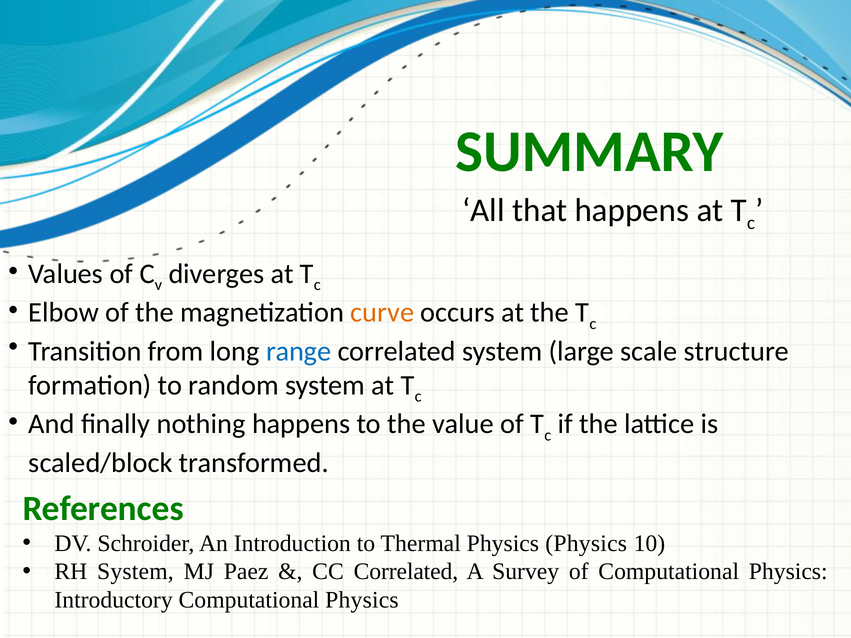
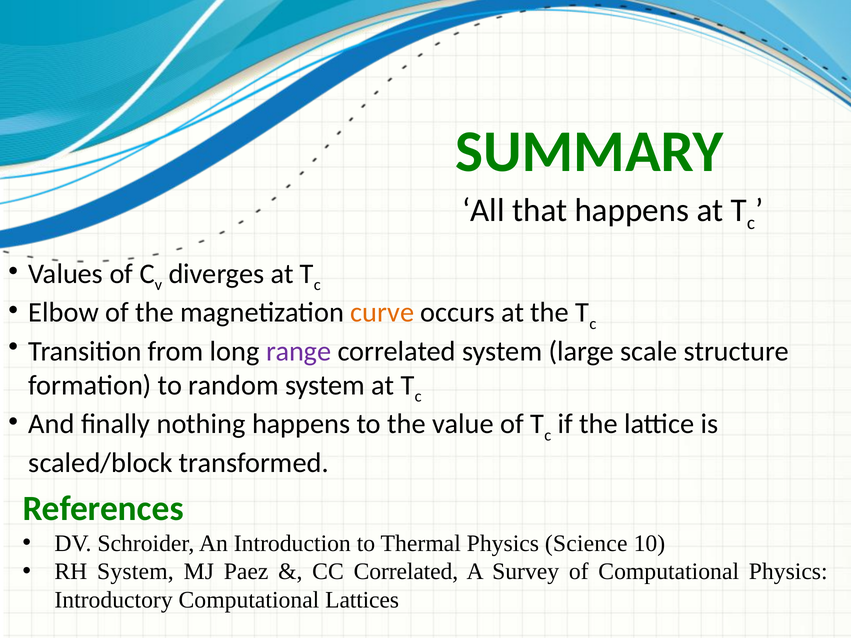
range colour: blue -> purple (299, 351)
Physics Physics: Physics -> Science (586, 543)
Introductory Computational Physics: Physics -> Lattices (362, 600)
